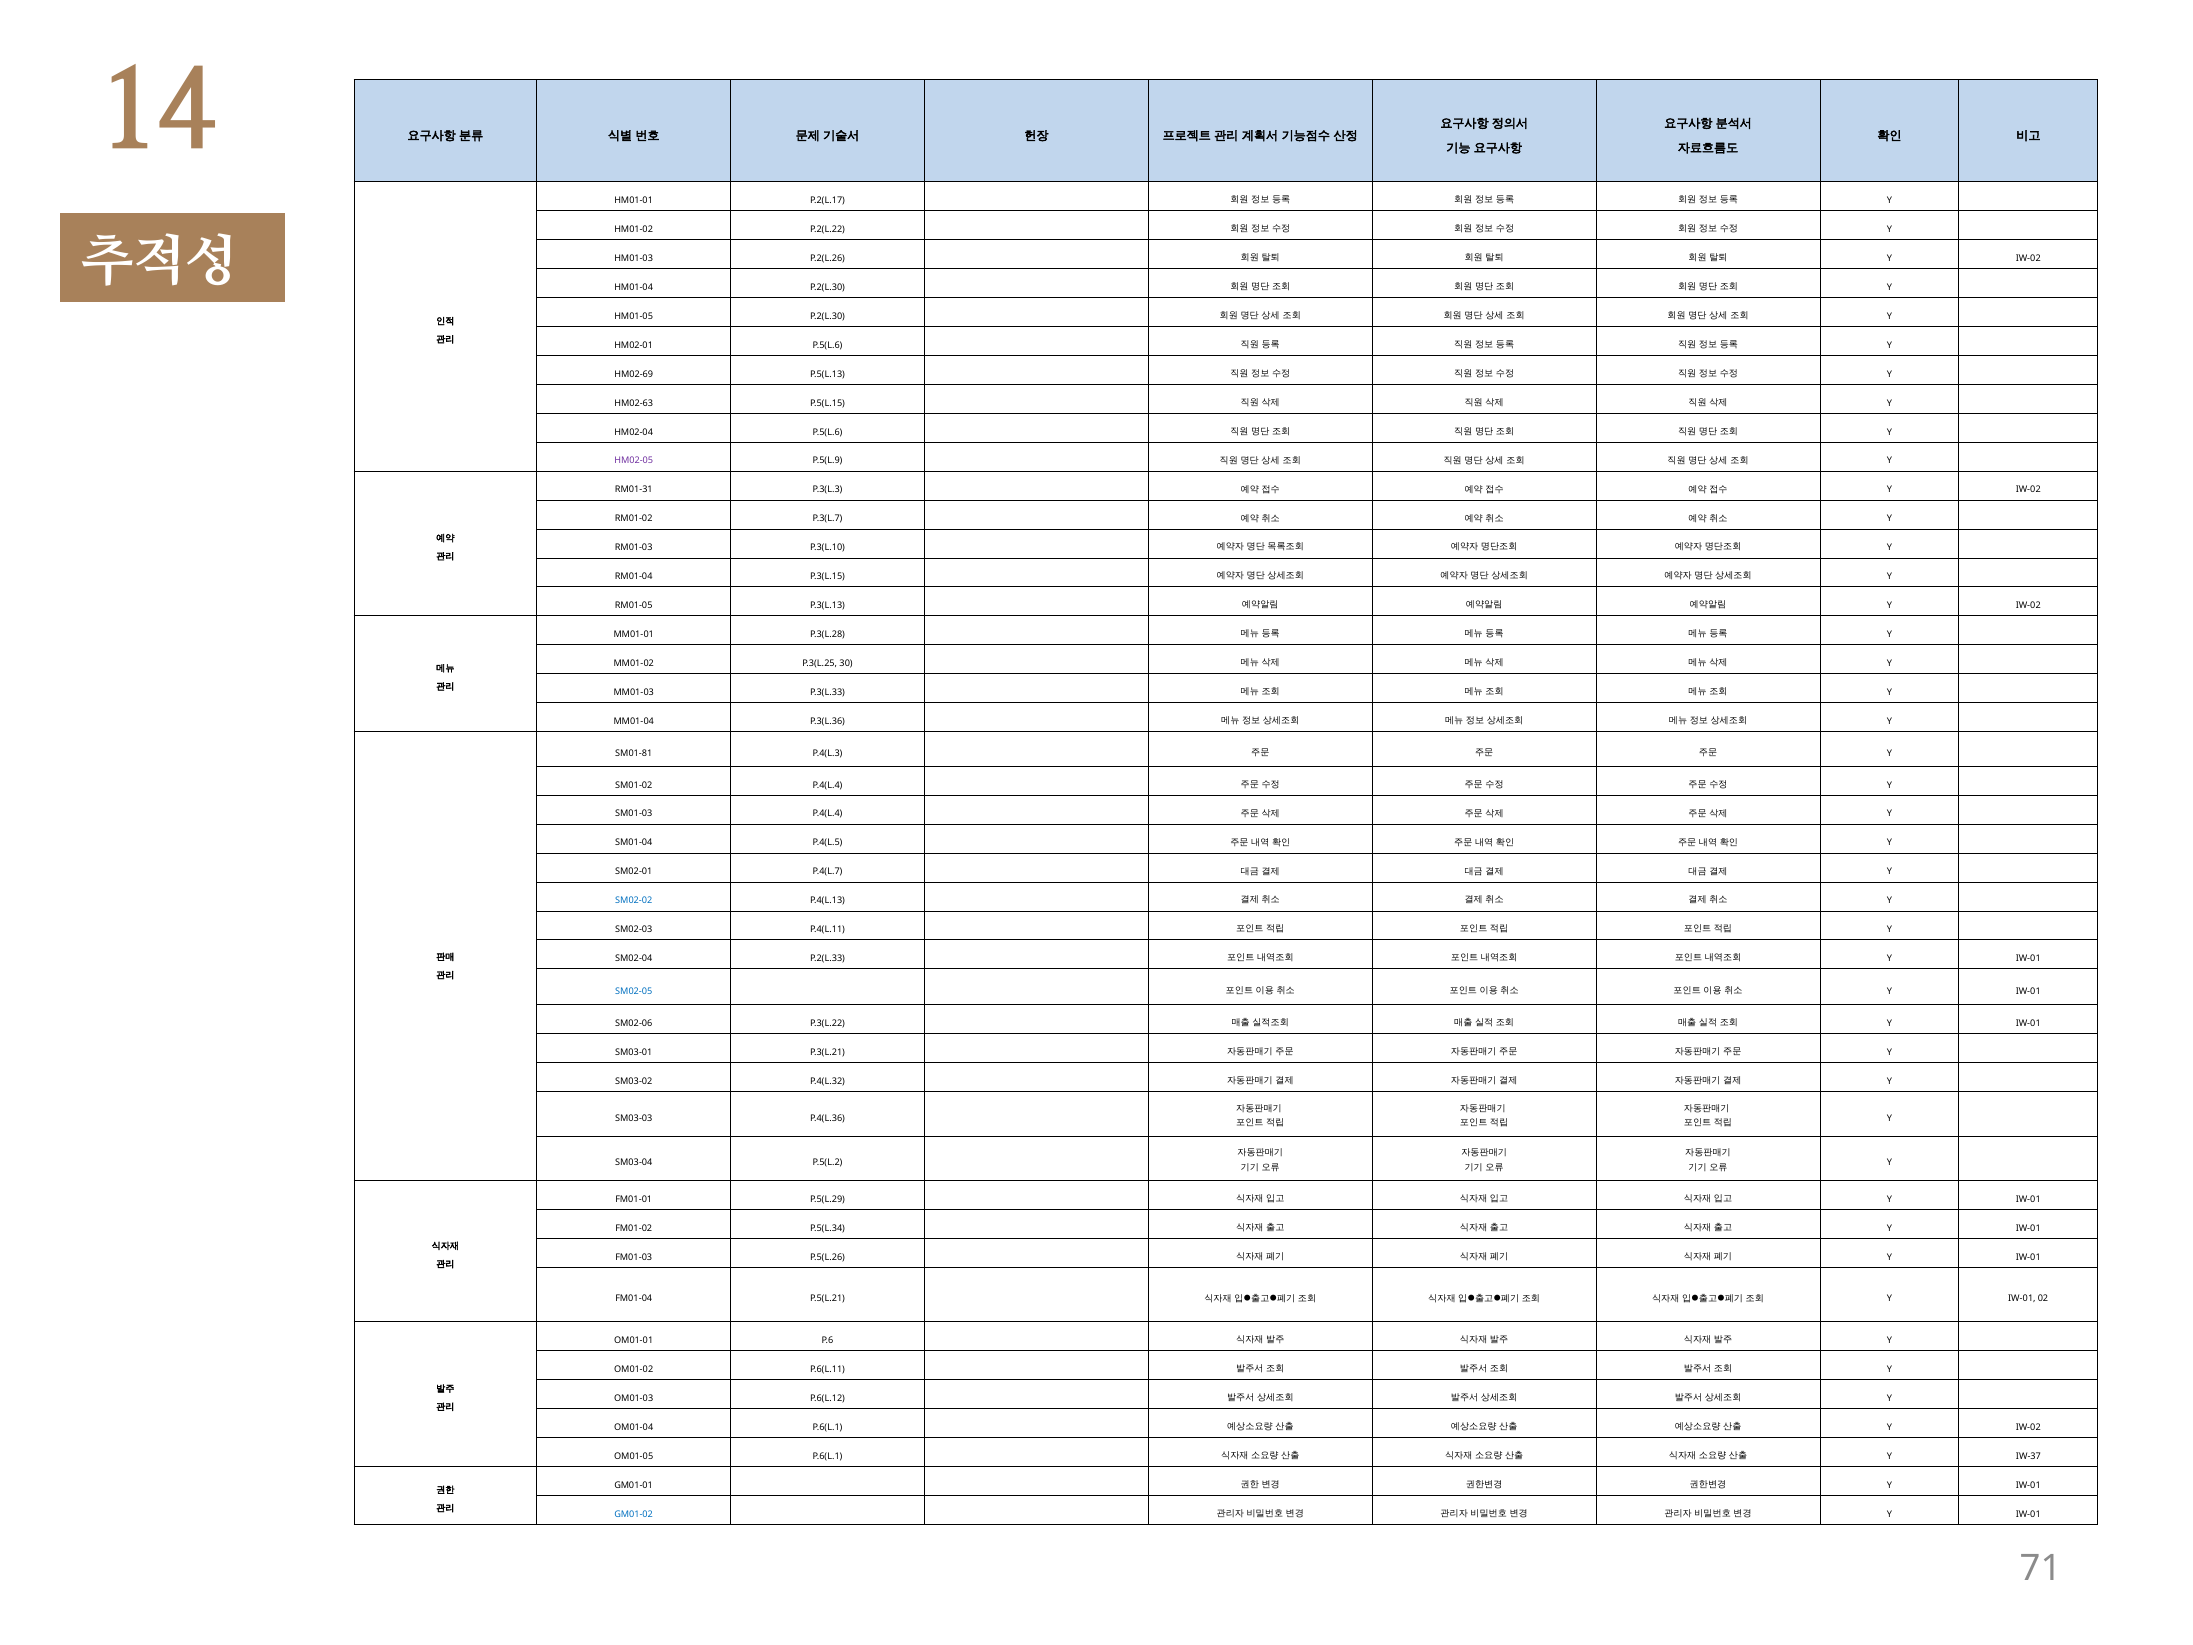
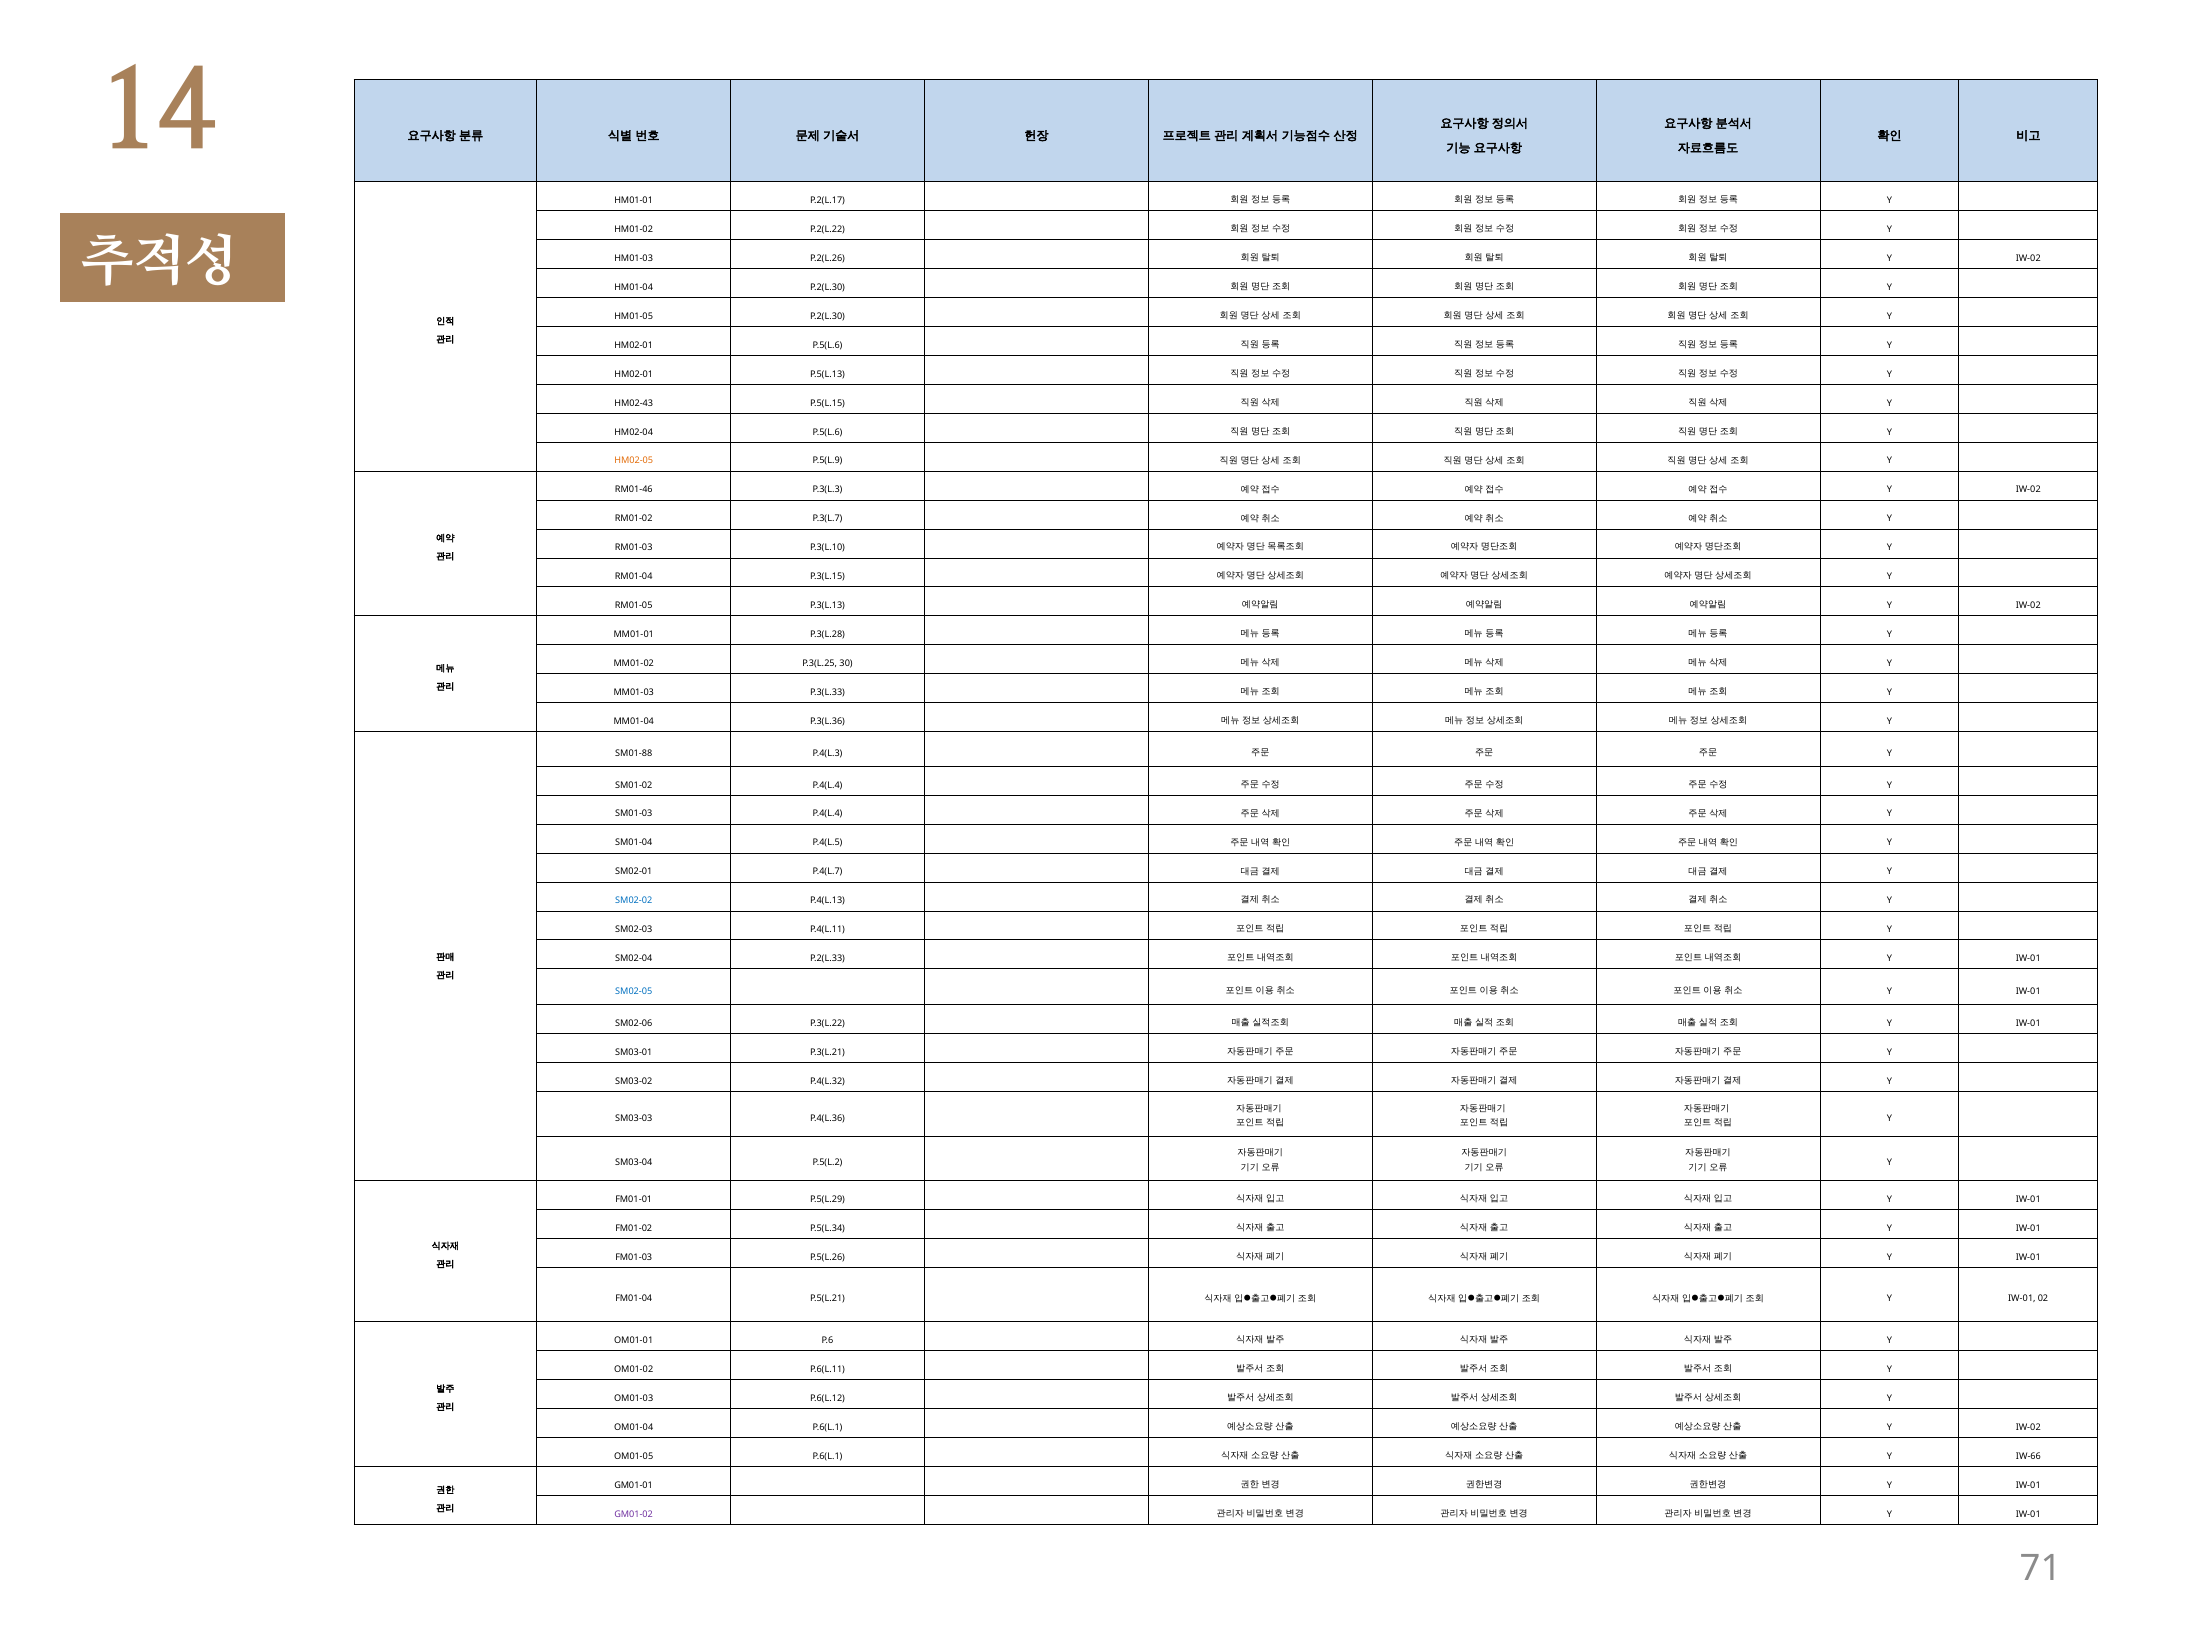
HM02-69: HM02-69 -> HM02-01 (634, 374)
HM02-63: HM02-63 -> HM02-43 (634, 403)
HM02-05 colour: purple -> orange (634, 461)
RM01-31: RM01-31 -> RM01-46 (634, 490)
SM01-81: SM01-81 -> SM01-88 (634, 753)
IW-37: IW-37 -> IW-66 (2028, 1456)
GM01-02 colour: blue -> purple (634, 1514)
